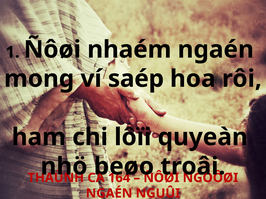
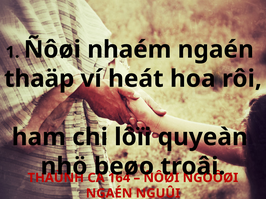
mong: mong -> thaäp (39, 79)
saép: saép -> heát (136, 79)
